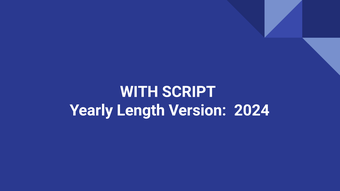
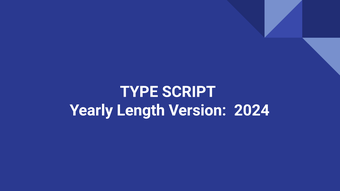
WITH: WITH -> TYPE (139, 92)
